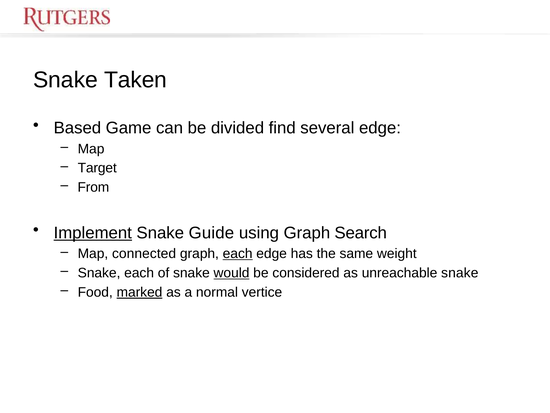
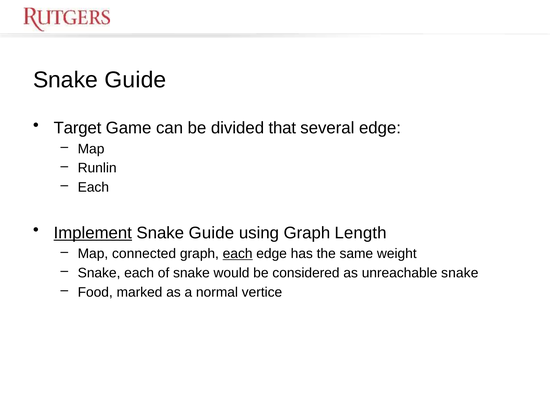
Taken: Taken -> Guide (135, 80)
Based: Based -> Target (77, 128)
find: find -> that (282, 128)
Target: Target -> Runlin (97, 168)
From: From -> Each (93, 187)
Search: Search -> Length (361, 233)
would underline: present -> none (232, 273)
marked underline: present -> none (139, 292)
